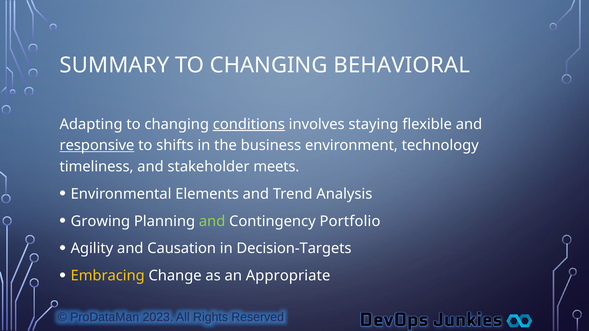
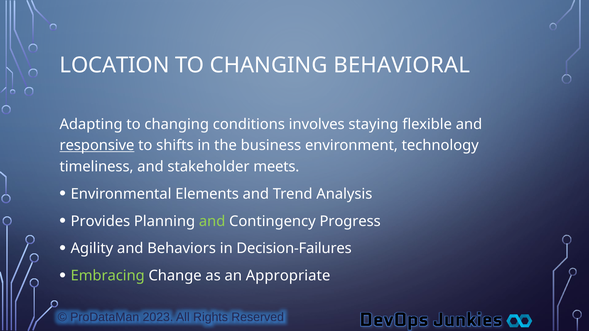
SUMMARY: SUMMARY -> LOCATION (115, 65)
conditions underline: present -> none (249, 124)
Growing: Growing -> Provides (100, 221)
Portfolio: Portfolio -> Progress (350, 221)
Causation: Causation -> Behaviors (182, 249)
Decision-Targets: Decision-Targets -> Decision-Failures (294, 249)
Embracing colour: yellow -> light green (108, 276)
